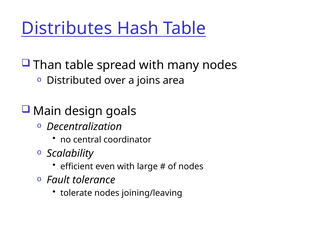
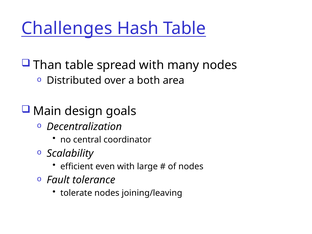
Distributes: Distributes -> Challenges (67, 29)
joins: joins -> both (148, 81)
